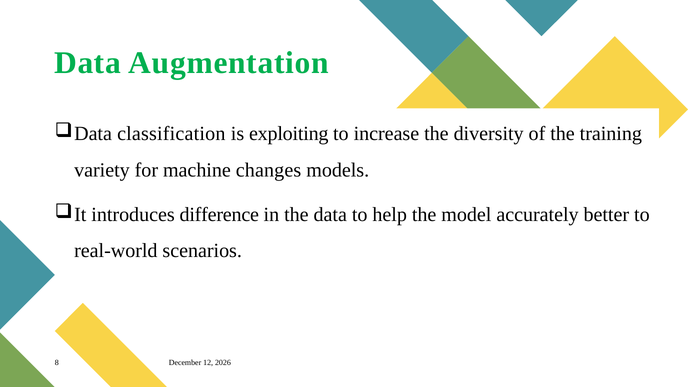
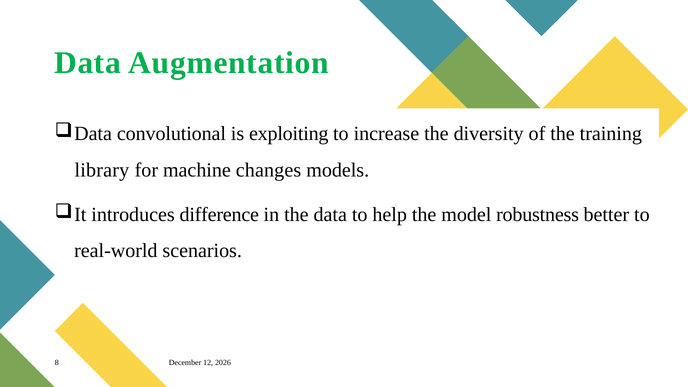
classification: classification -> convolutional (171, 134)
variety: variety -> library (102, 170)
accurately: accurately -> robustness (538, 215)
